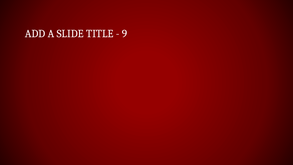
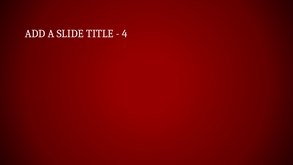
9: 9 -> 4 (125, 34)
